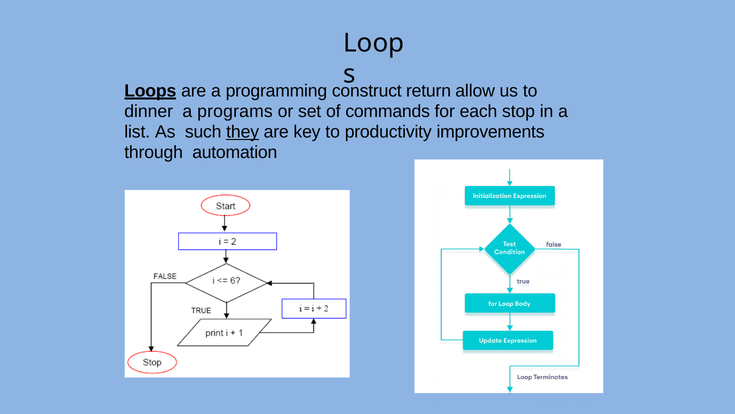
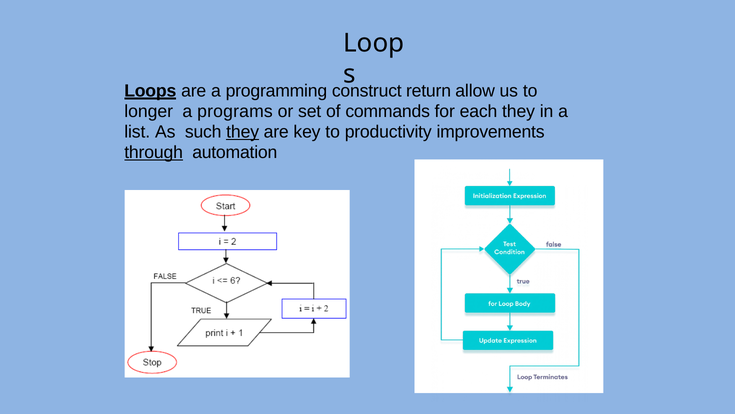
dinner: dinner -> longer (149, 111)
each stop: stop -> they (519, 111)
through underline: none -> present (154, 152)
